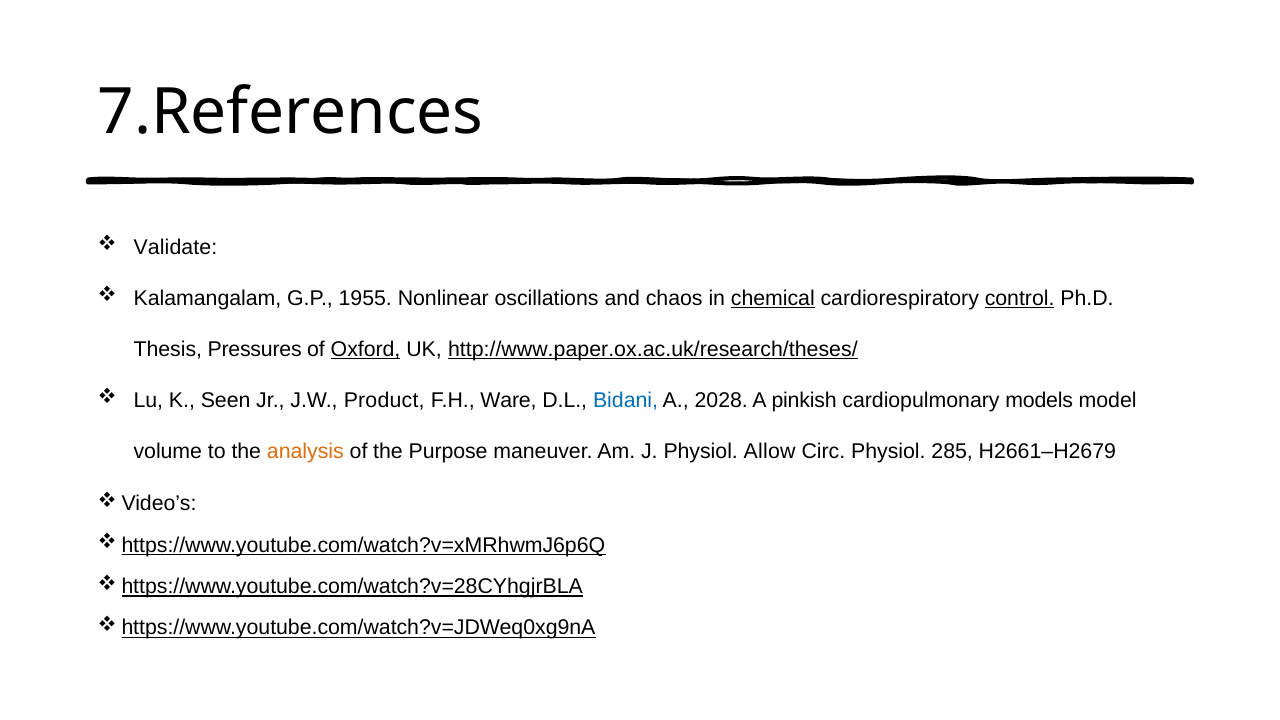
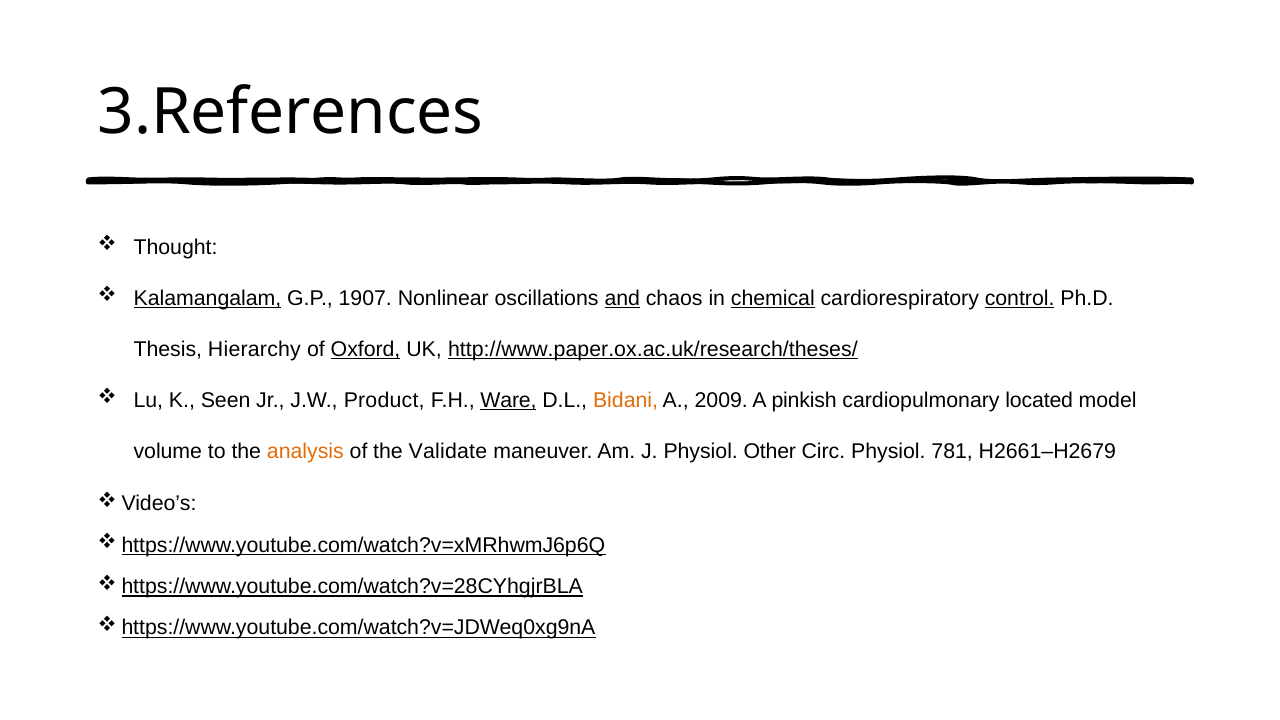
7.References: 7.References -> 3.References (290, 112)
Validate: Validate -> Thought (176, 247)
Kalamangalam underline: none -> present (207, 298)
1955: 1955 -> 1907 (365, 298)
and underline: none -> present (622, 298)
Pressures: Pressures -> Hierarchy (254, 349)
Ware underline: none -> present (508, 400)
Bidani colour: blue -> orange (626, 400)
2028: 2028 -> 2009 (721, 400)
models: models -> located (1039, 400)
Purpose: Purpose -> Validate (448, 452)
Allow: Allow -> Other (770, 452)
285: 285 -> 781 (952, 452)
